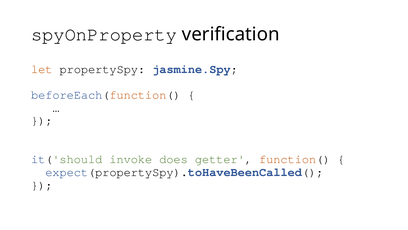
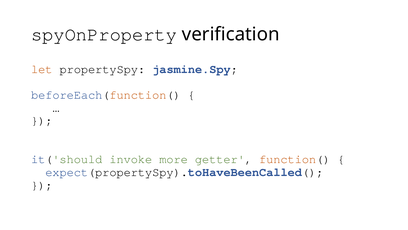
does: does -> more (174, 159)
